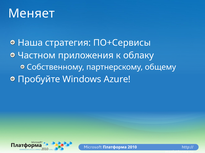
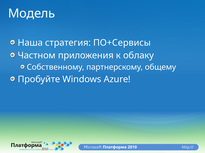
Меняет: Меняет -> Модель (32, 14)
